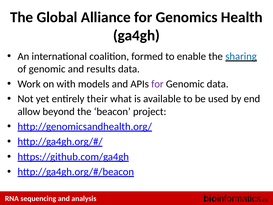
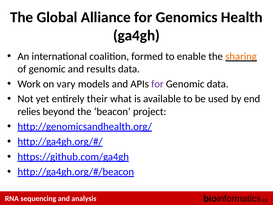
sharing colour: blue -> orange (241, 56)
with: with -> vary (66, 84)
allow: allow -> relies (29, 111)
